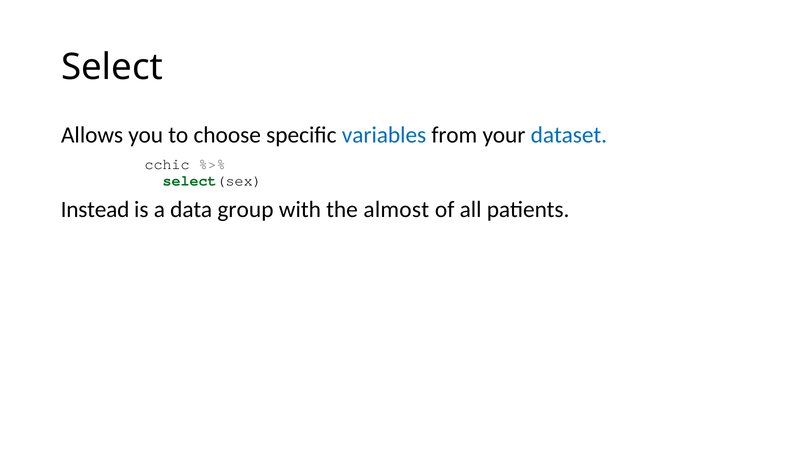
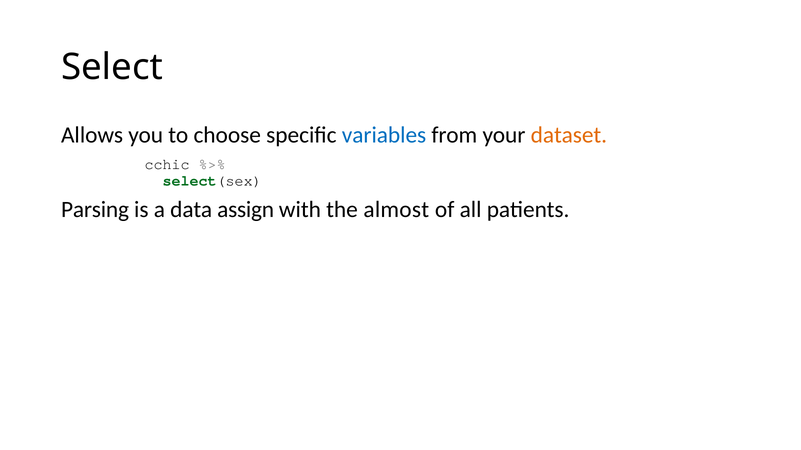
dataset colour: blue -> orange (569, 135)
Instead: Instead -> Parsing (95, 210)
group: group -> assign (246, 210)
